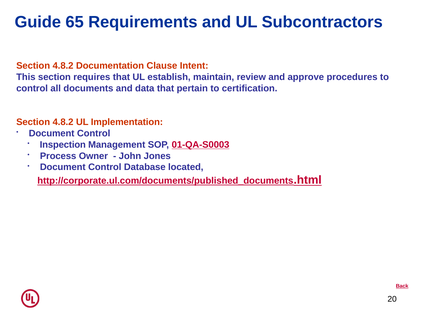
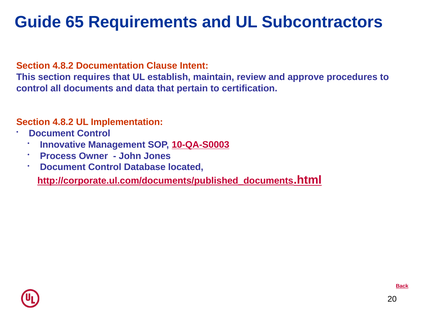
Inspection: Inspection -> Innovative (63, 144)
01-QA-S0003: 01-QA-S0003 -> 10-QA-S0003 (201, 144)
